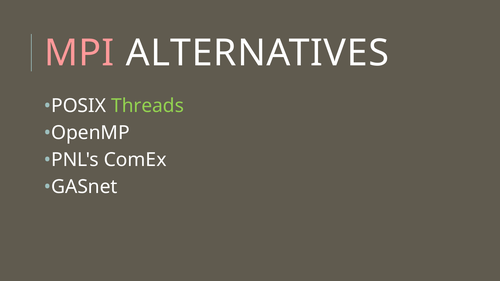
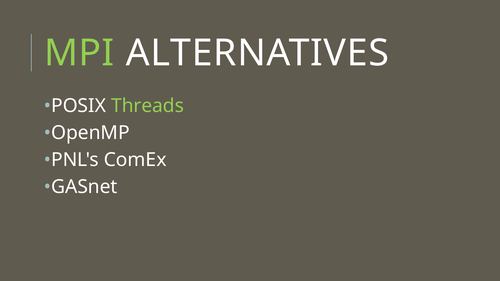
MPI colour: pink -> light green (79, 53)
